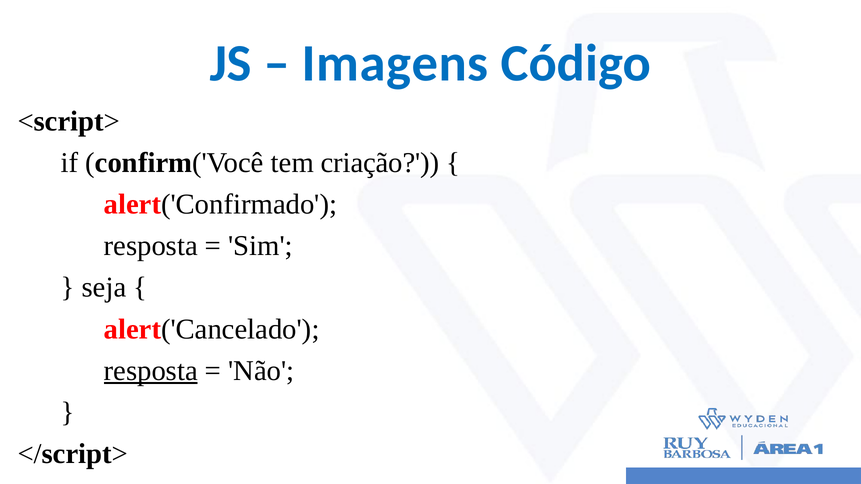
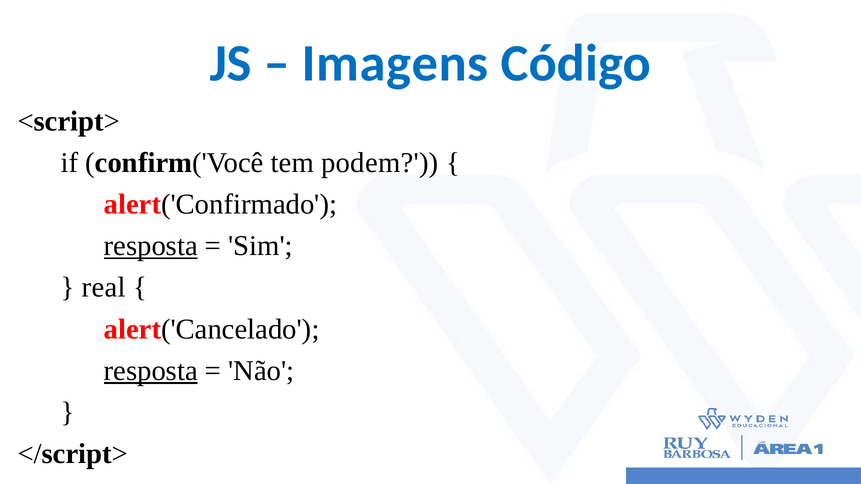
criação: criação -> podem (380, 163)
resposta underline: none -> present (151, 246)
seja: seja -> real (104, 288)
